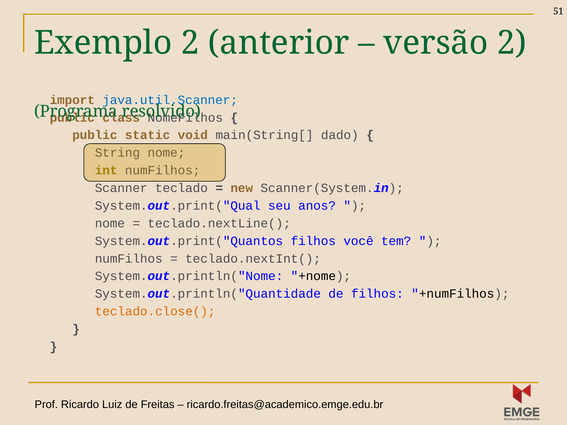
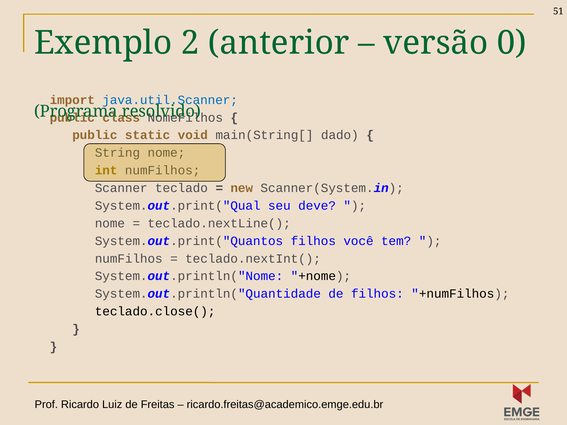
versão 2: 2 -> 0 (512, 43)
anos: anos -> deve (317, 206)
teclado.close( colour: orange -> black (155, 312)
